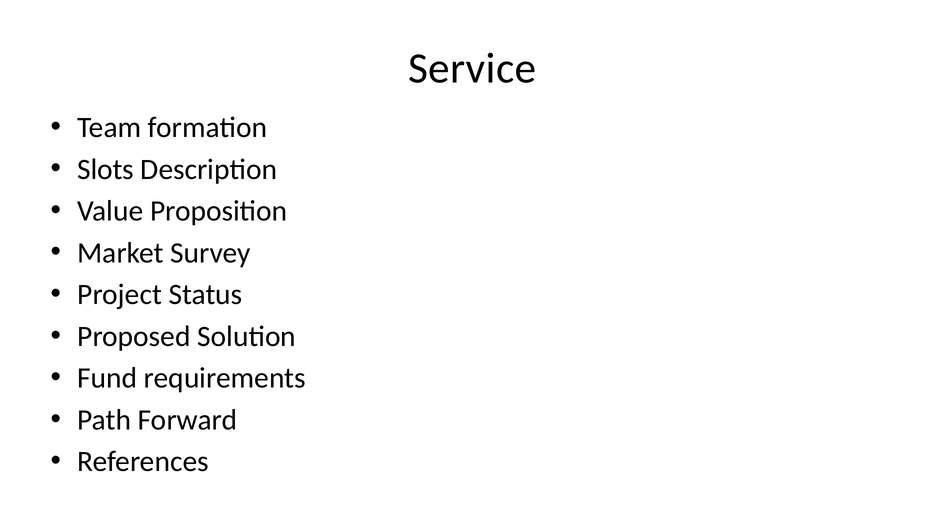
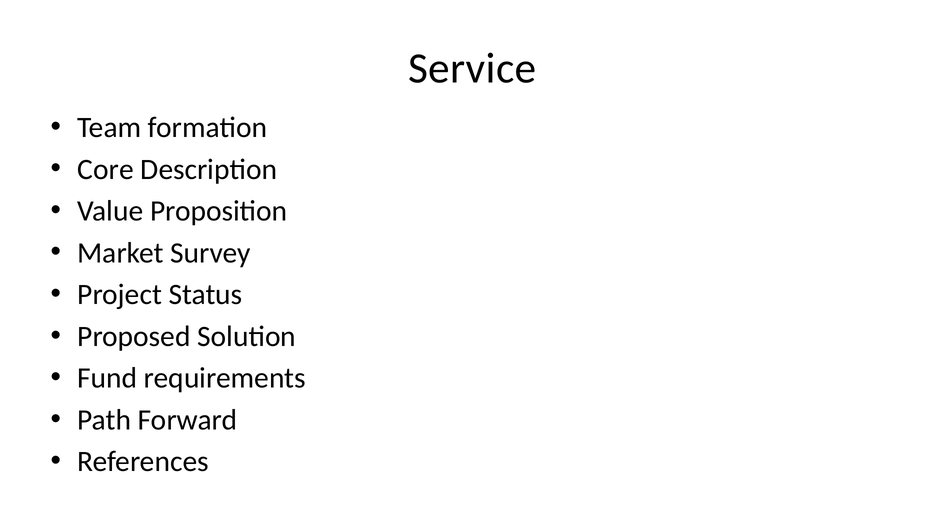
Slots: Slots -> Core (105, 169)
